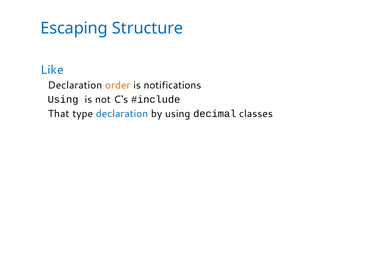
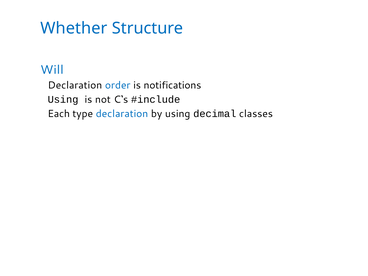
Escaping: Escaping -> Whether (74, 28)
Like: Like -> Will (52, 70)
order colour: orange -> blue (118, 85)
That: That -> Each (59, 114)
